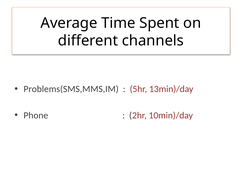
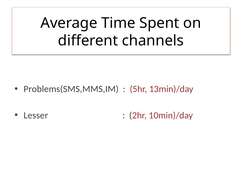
Phone: Phone -> Lesser (36, 116)
